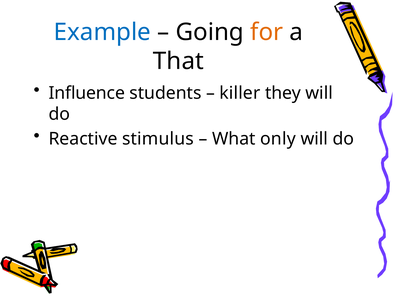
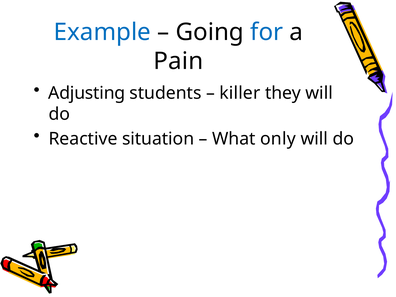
for colour: orange -> blue (267, 32)
That: That -> Pain (178, 61)
Influence: Influence -> Adjusting (87, 93)
stimulus: stimulus -> situation (158, 139)
